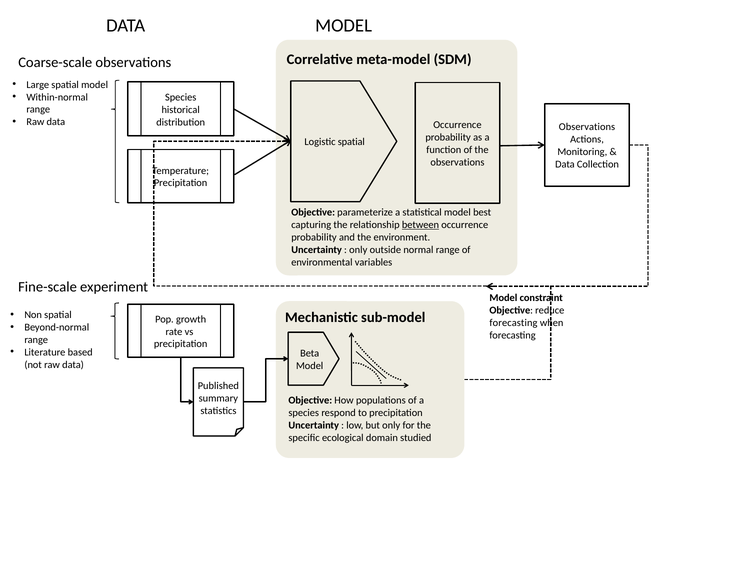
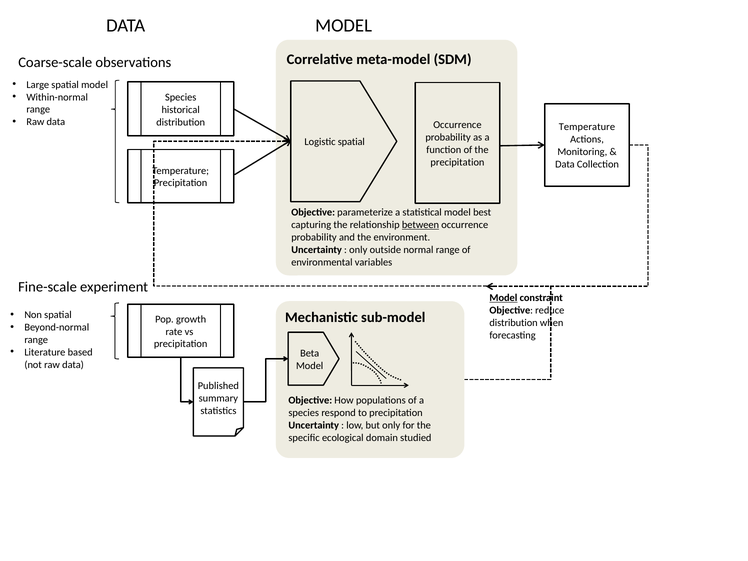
Observations: Observations -> Temperature (587, 127)
observations: observations -> precipitation (457, 162)
Model underline: none -> present (503, 298)
forecasting: forecasting -> distribution (514, 323)
